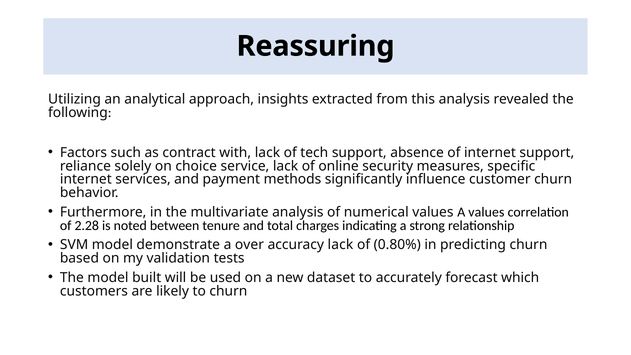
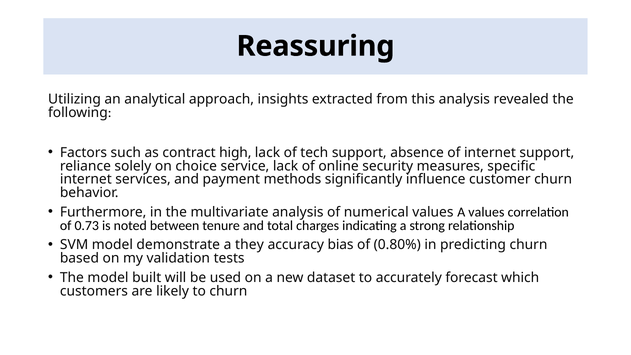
with: with -> high (235, 153)
2.28: 2.28 -> 0.73 (87, 226)
over: over -> they (249, 245)
accuracy lack: lack -> bias (341, 245)
